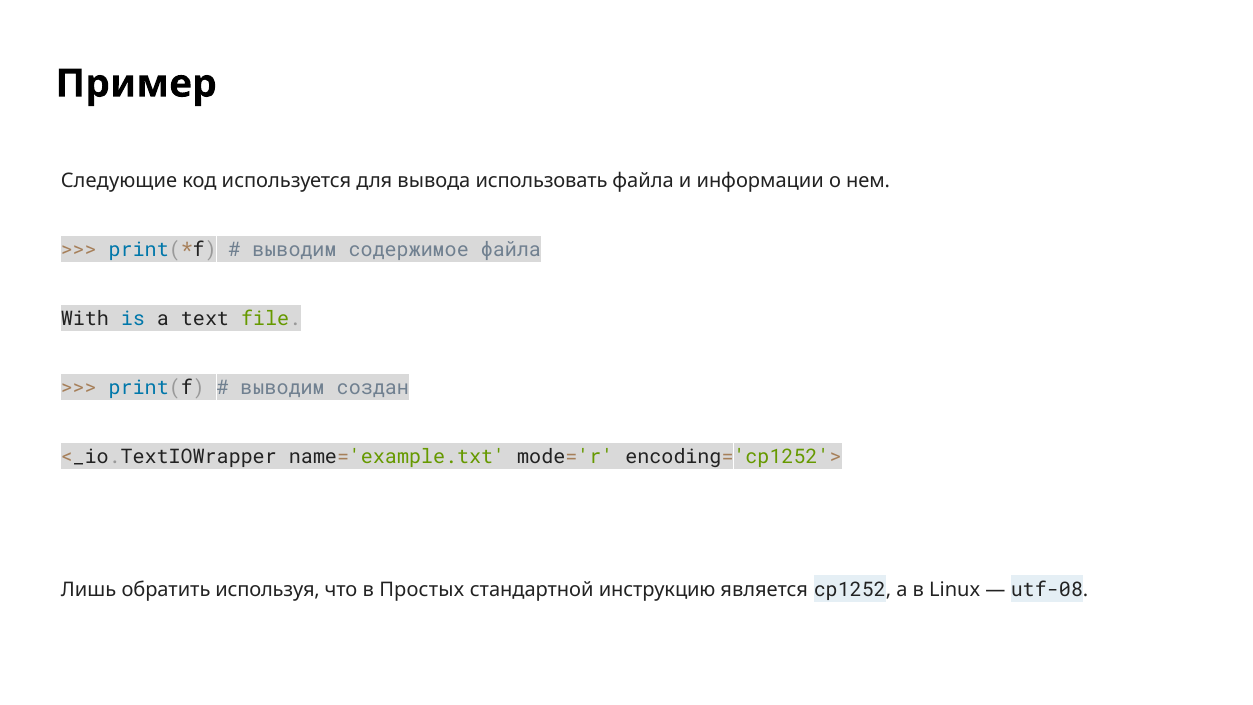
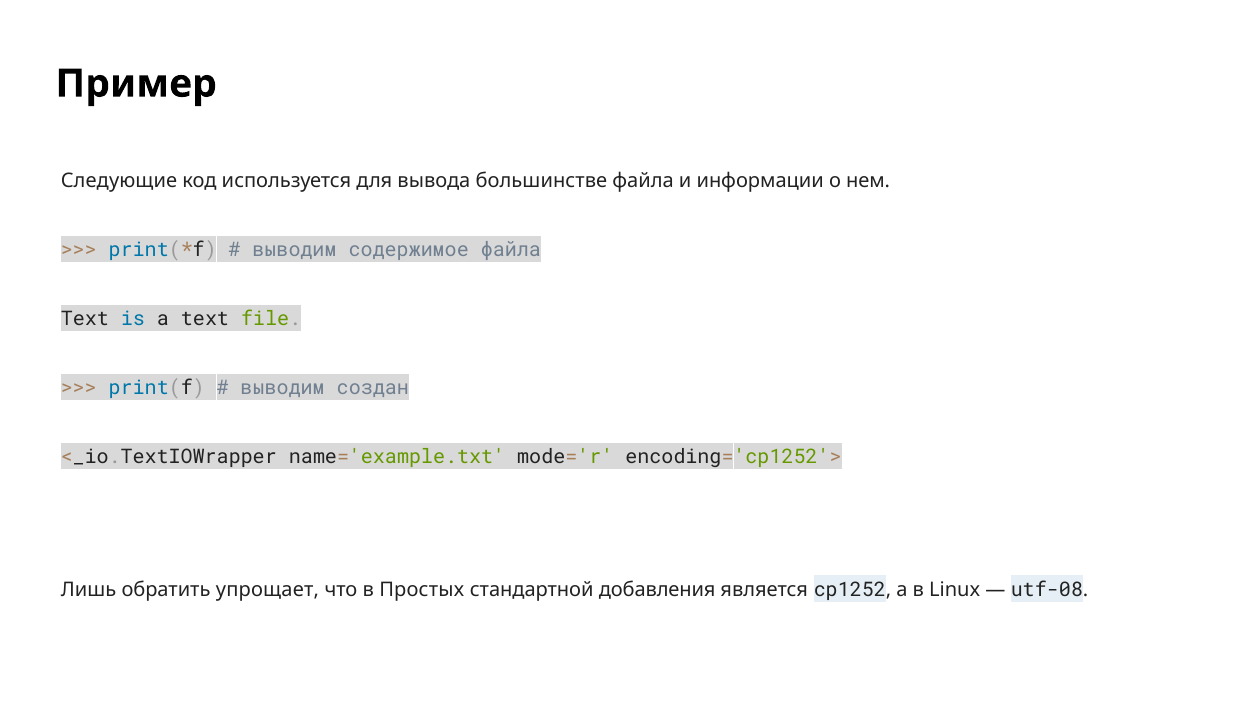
использовать: использовать -> большинстве (541, 181)
With: With -> Text (85, 319)
используя: используя -> упрощает (267, 590)
инструкцию: инструкцию -> добавления (657, 590)
